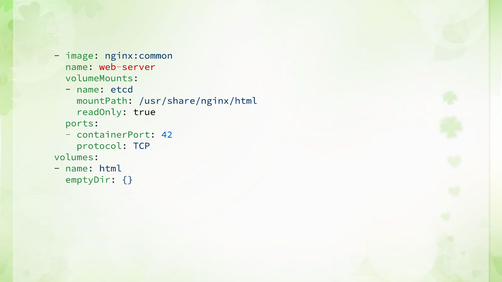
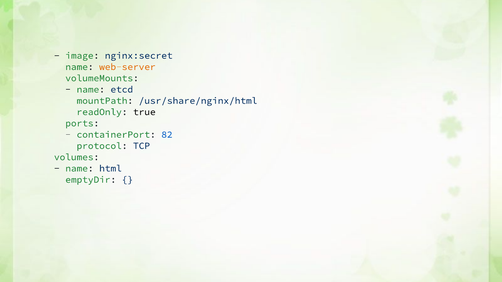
nginx:common: nginx:common -> nginx:secret (139, 56)
web-server colour: red -> orange (127, 67)
42: 42 -> 82 (167, 135)
